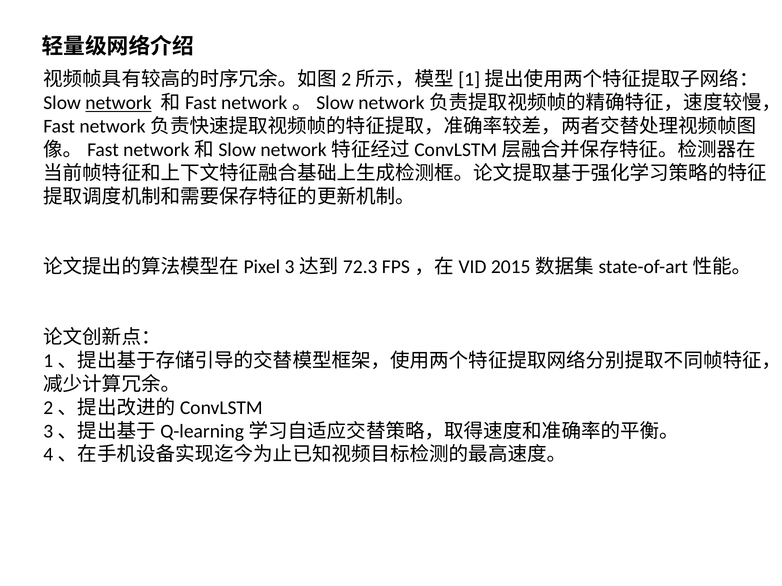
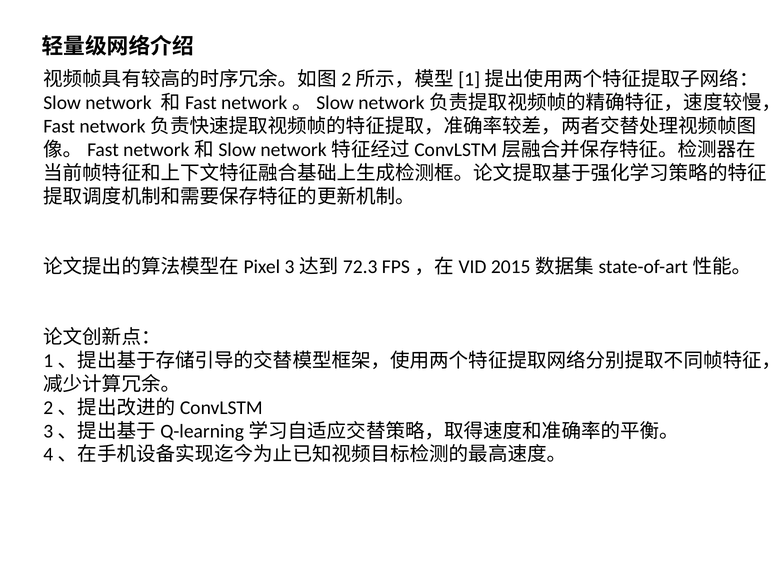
network underline: present -> none (118, 103)
